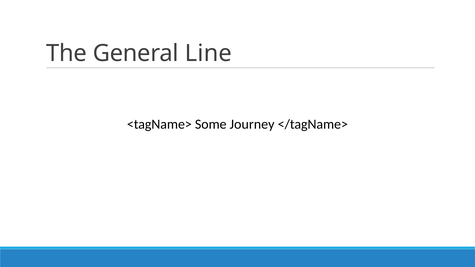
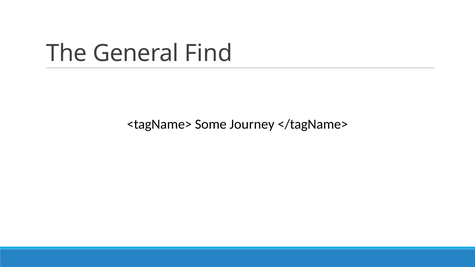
Line: Line -> Find (208, 53)
